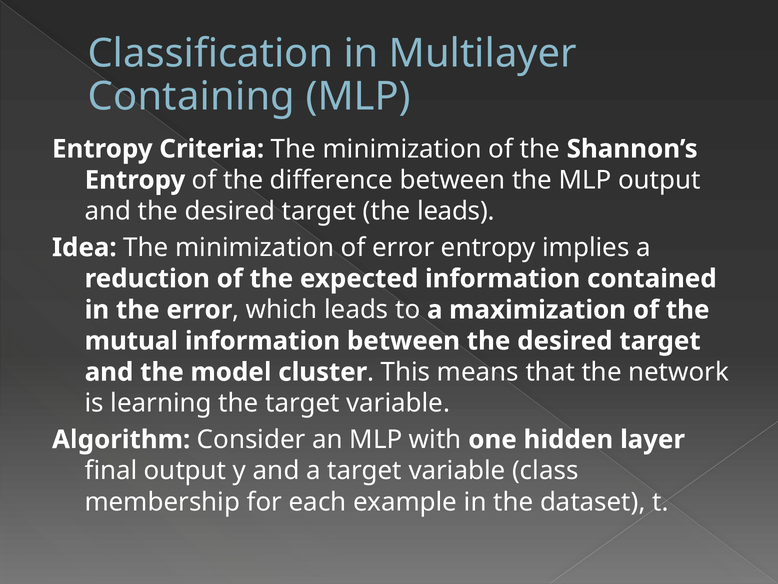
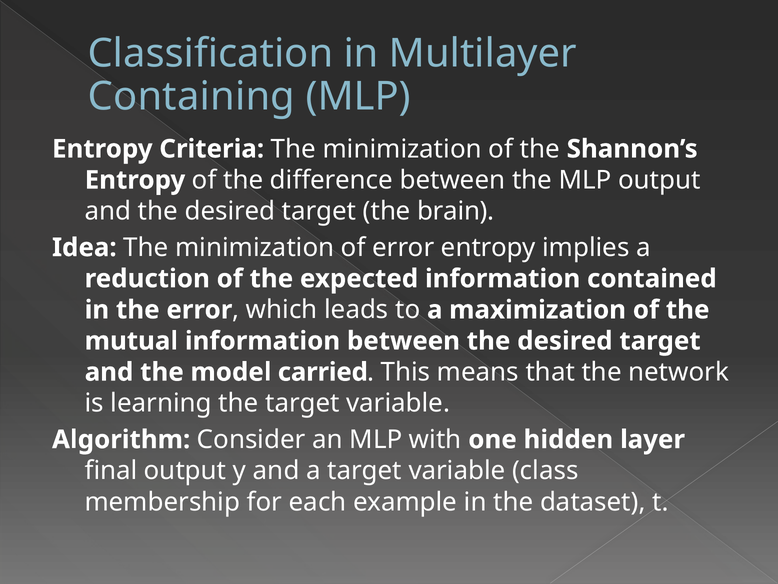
the leads: leads -> brain (456, 211)
cluster: cluster -> carried (323, 372)
